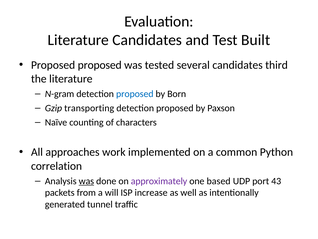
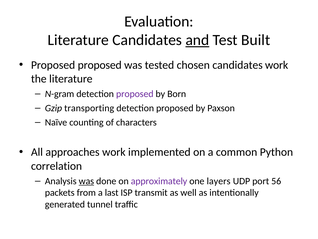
and underline: none -> present (197, 40)
several: several -> chosen (193, 65)
candidates third: third -> work (277, 65)
proposed colour: blue -> purple (135, 94)
based: based -> layers (219, 181)
43: 43 -> 56 (276, 181)
will: will -> last (112, 192)
increase: increase -> transmit (151, 192)
